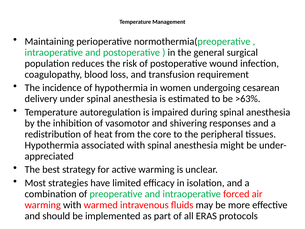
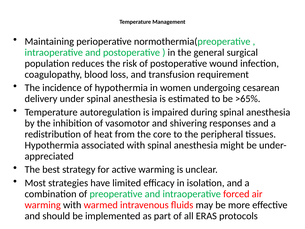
>63%: >63% -> >65% (248, 99)
